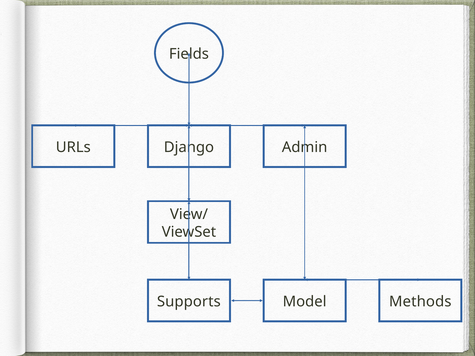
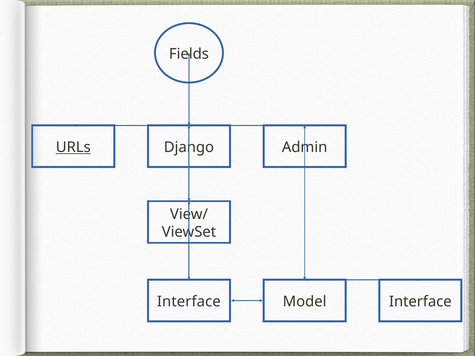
URLs underline: none -> present (73, 147)
Supports: Supports -> Interface (189, 302)
Model Methods: Methods -> Interface (420, 302)
